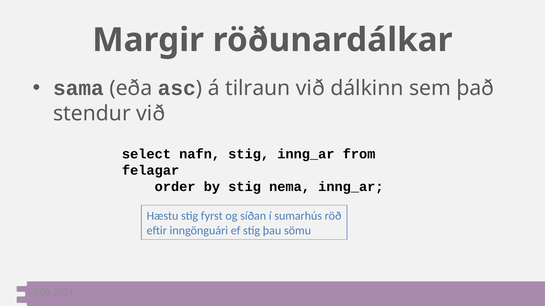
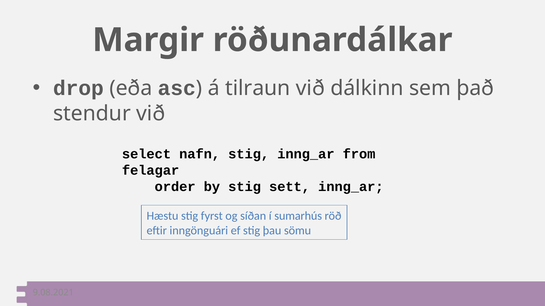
sama: sama -> drop (79, 88)
nema: nema -> sett (290, 187)
